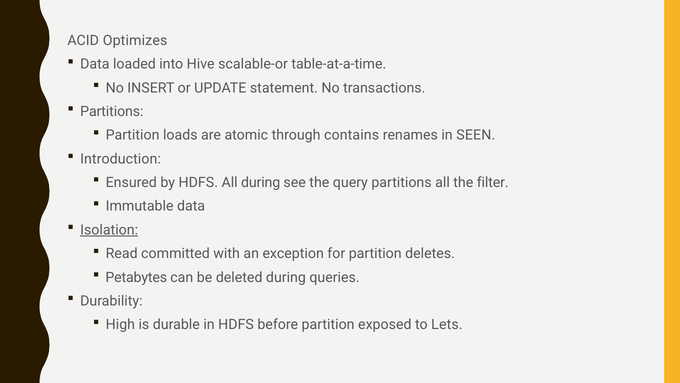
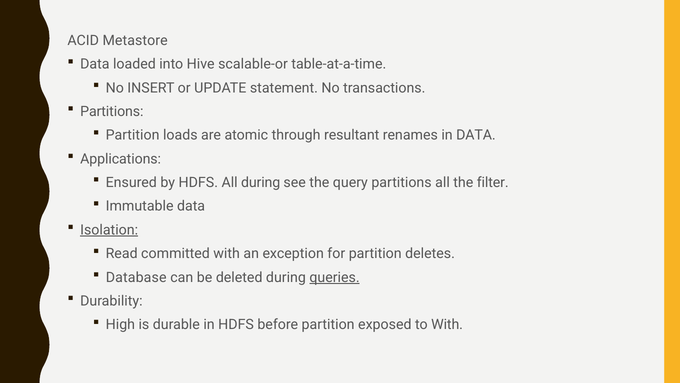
Optimizes: Optimizes -> Metastore (135, 40)
contains: contains -> resultant (352, 135)
in SEEN: SEEN -> DATA (476, 135)
Introduction: Introduction -> Applications (121, 159)
Petabytes: Petabytes -> Database (136, 277)
queries underline: none -> present (335, 277)
to Lets: Lets -> With (447, 324)
